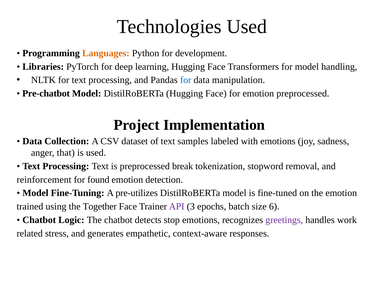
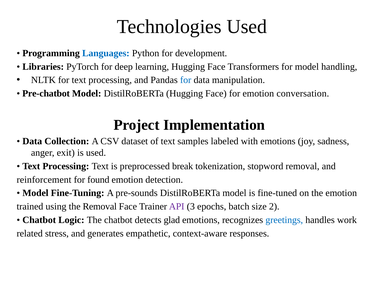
Languages colour: orange -> blue (106, 53)
emotion preprocessed: preprocessed -> conversation (303, 93)
that: that -> exit (66, 153)
pre-utilizes: pre-utilizes -> pre-sounds (137, 193)
the Together: Together -> Removal (100, 207)
6: 6 -> 2 (274, 207)
stop: stop -> glad (172, 220)
greetings colour: purple -> blue (284, 220)
